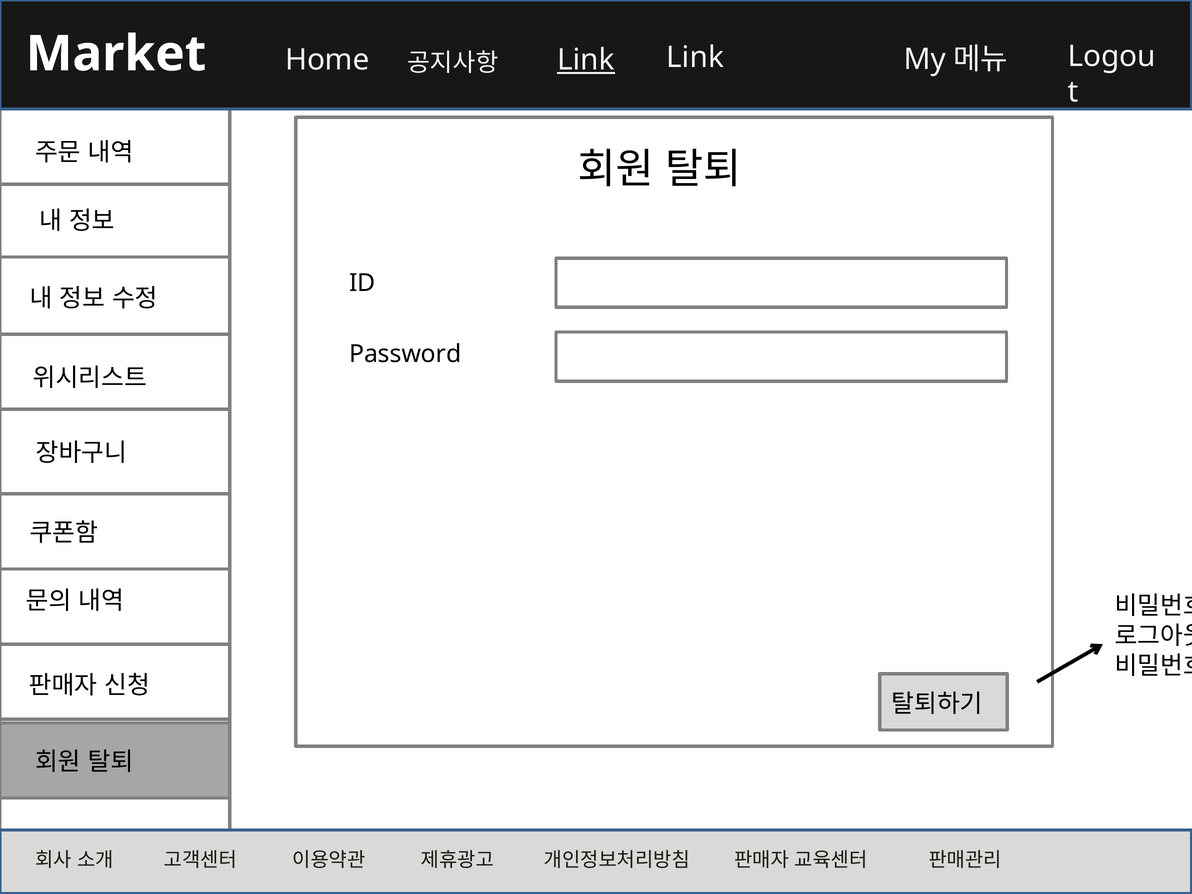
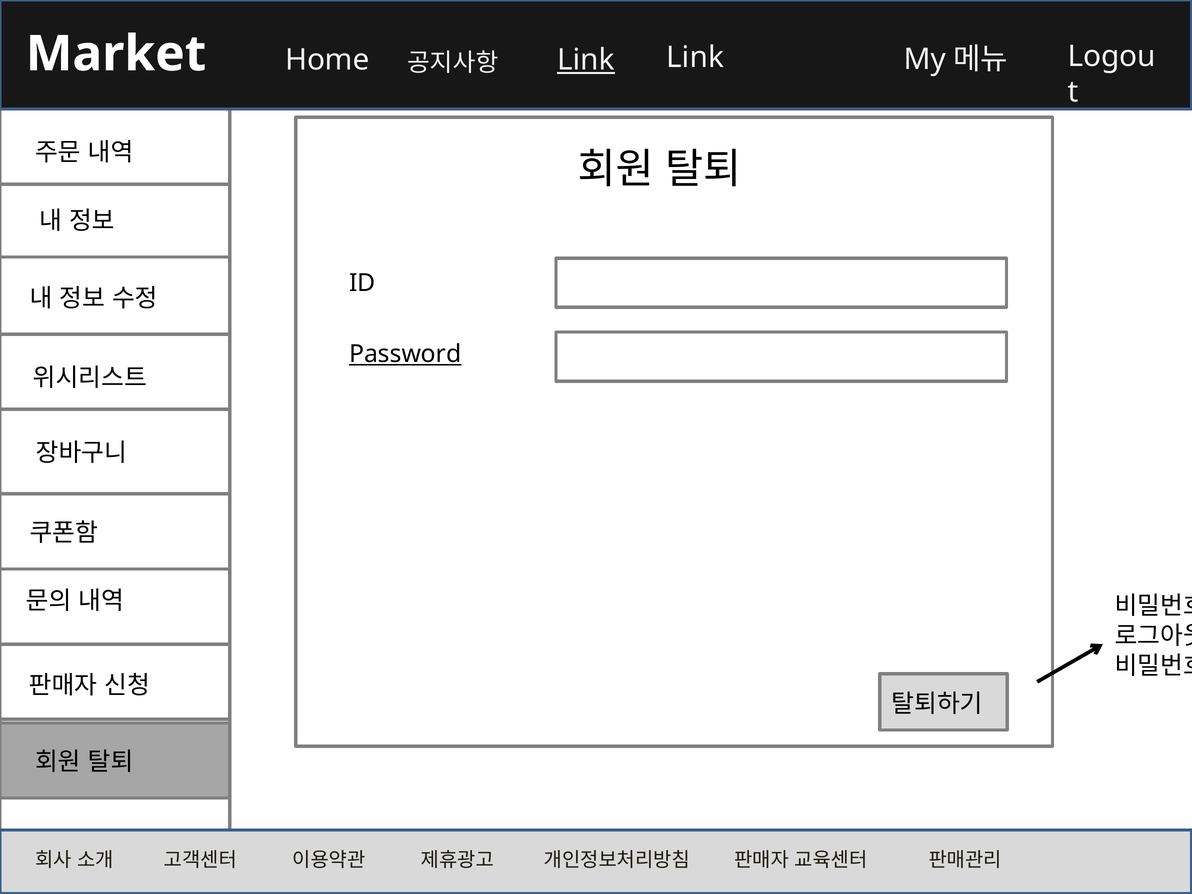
Password underline: none -> present (405, 354)
